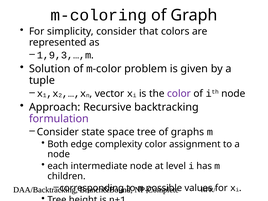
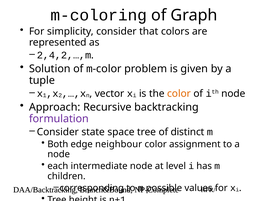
1,9,3,…,m: 1,9,3,…,m -> 2,4,2,…,m (64, 55)
color colour: purple -> orange (179, 94)
graphs: graphs -> distinct (188, 132)
complexity: complexity -> neighbour (119, 144)
